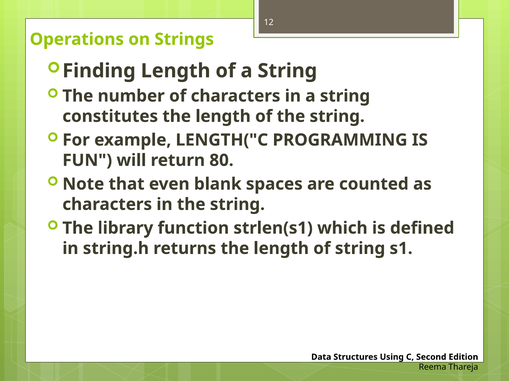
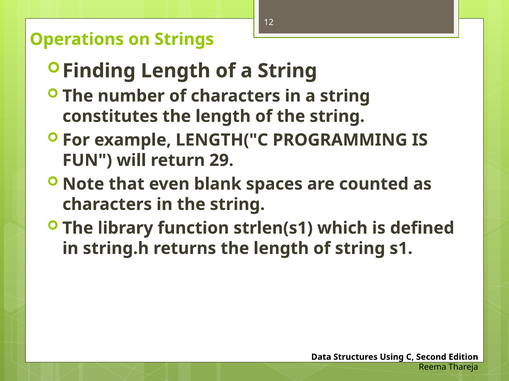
80: 80 -> 29 (221, 161)
